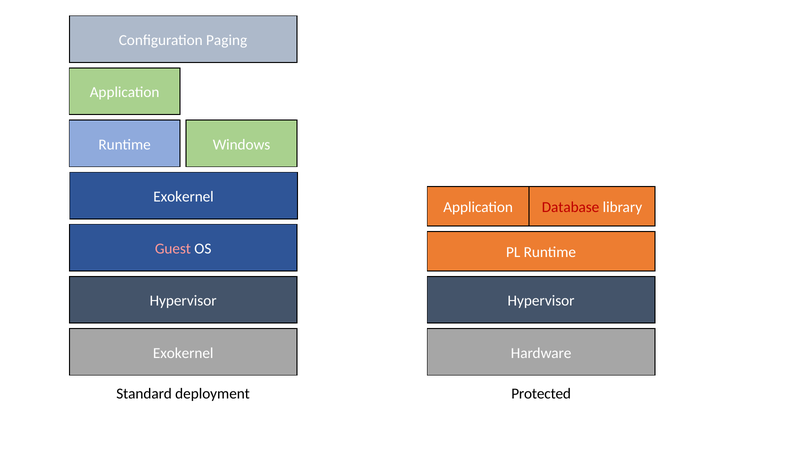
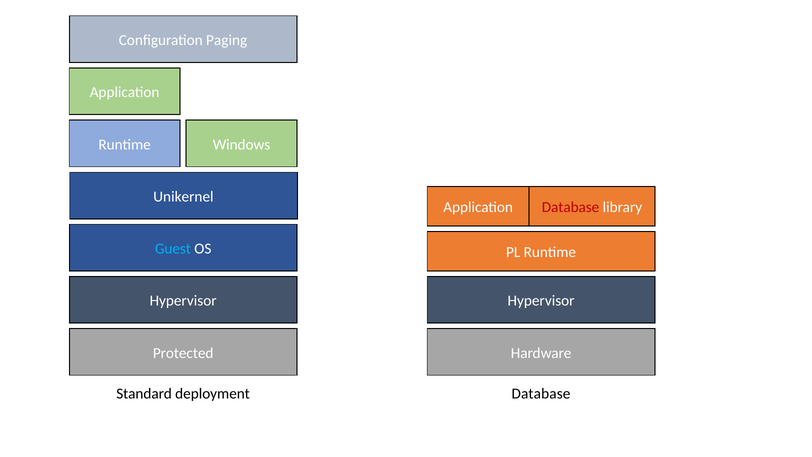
Exokernel: Exokernel -> Unikernel (183, 196)
Guest colour: pink -> light blue (173, 249)
Exokernel: Exokernel -> Protected (183, 353)
deployment Protected: Protected -> Database (541, 394)
